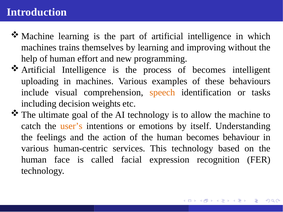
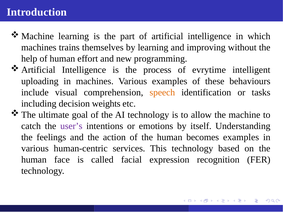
of becomes: becomes -> evrytime (209, 70)
user’s colour: orange -> purple (71, 126)
becomes behaviour: behaviour -> examples (241, 137)
